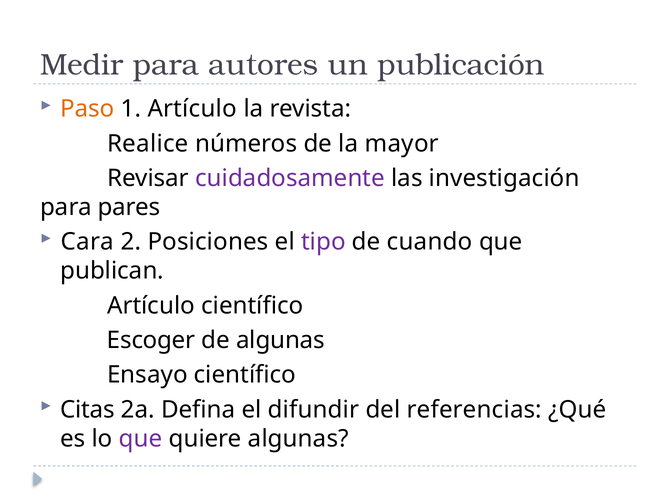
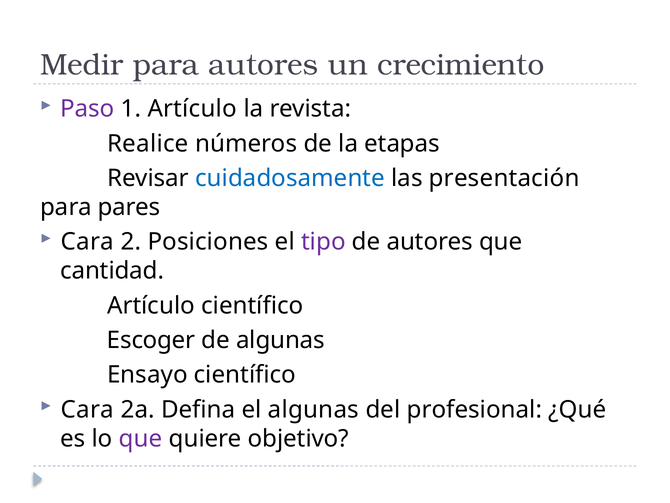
publicación: publicación -> crecimiento (461, 65)
Paso colour: orange -> purple (87, 109)
mayor: mayor -> etapas (402, 143)
cuidadosamente colour: purple -> blue (290, 178)
investigación: investigación -> presentación (504, 178)
de cuando: cuando -> autores (430, 242)
publican: publican -> cantidad (112, 271)
Citas: Citas -> Cara (87, 409)
el difundir: difundir -> algunas (313, 409)
referencias: referencias -> profesional (474, 409)
quiere algunas: algunas -> objetivo (298, 438)
